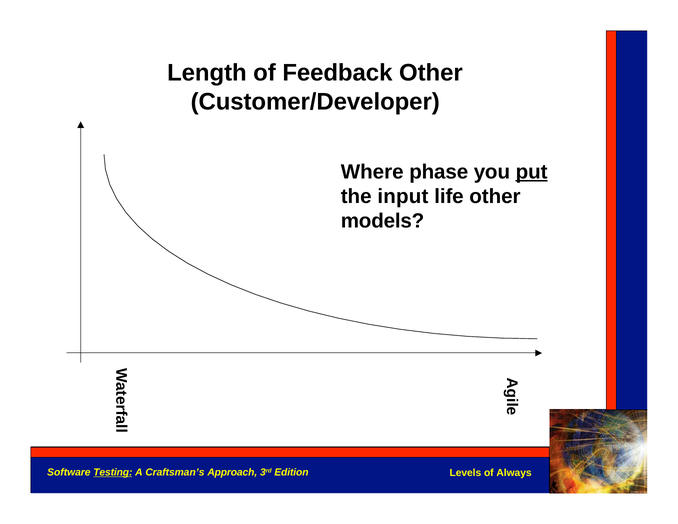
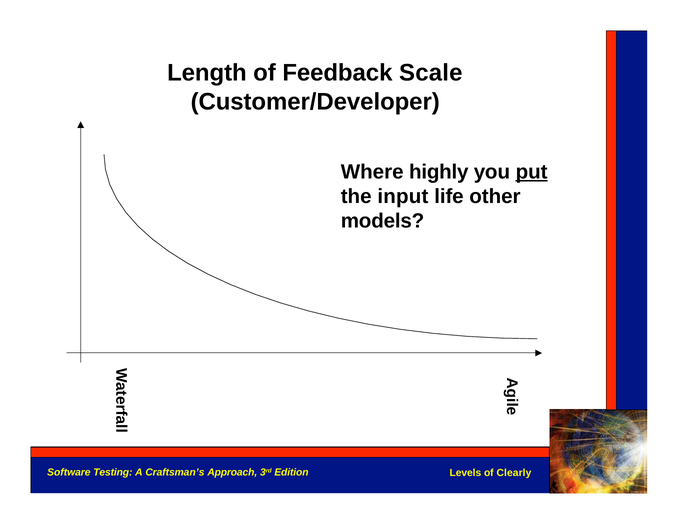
Feedback Other: Other -> Scale (431, 73)
phase: phase -> highly (439, 172)
Testing underline: present -> none (113, 472)
Always: Always -> Clearly (514, 473)
